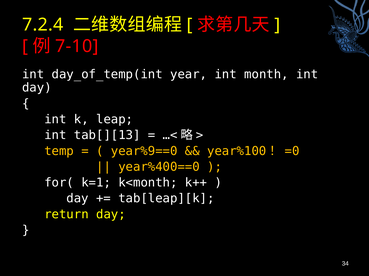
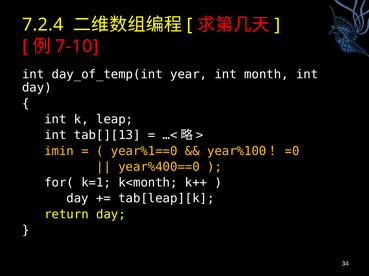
temp: temp -> imin (59, 151)
year%9==0: year%9==0 -> year%1==0 (144, 151)
